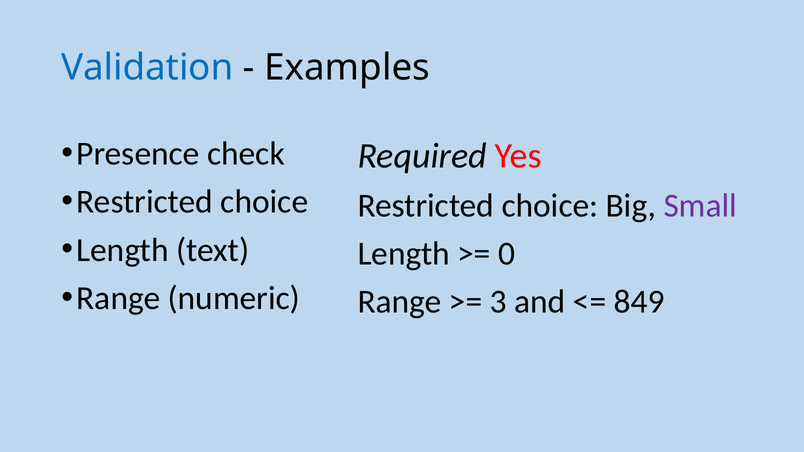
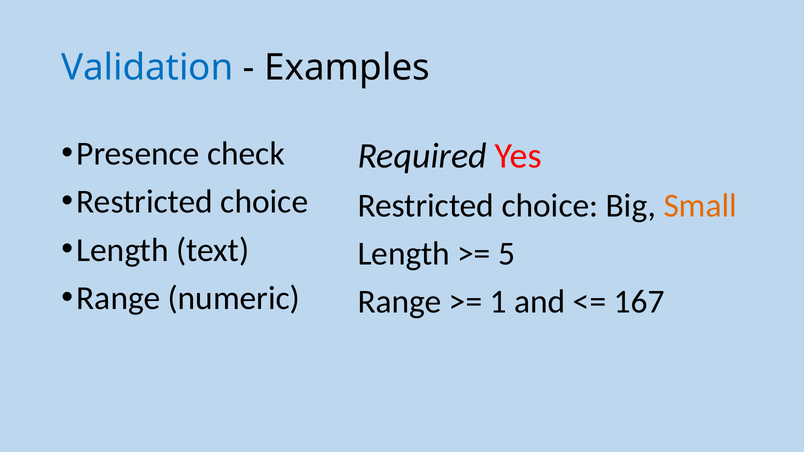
Small colour: purple -> orange (700, 206)
0: 0 -> 5 (507, 254)
3: 3 -> 1 (498, 302)
849: 849 -> 167 (639, 302)
